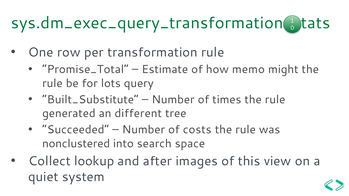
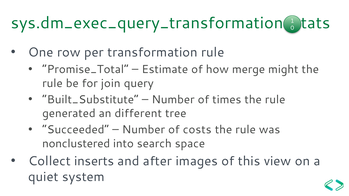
memo: memo -> merge (249, 70)
lots: lots -> join (111, 83)
lookup: lookup -> inserts (94, 161)
